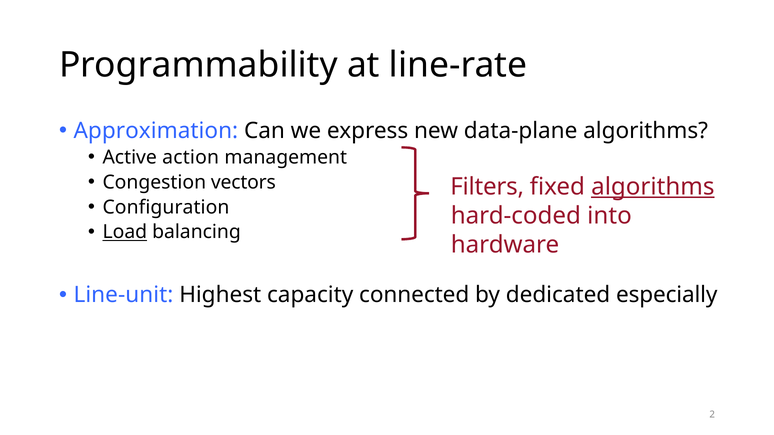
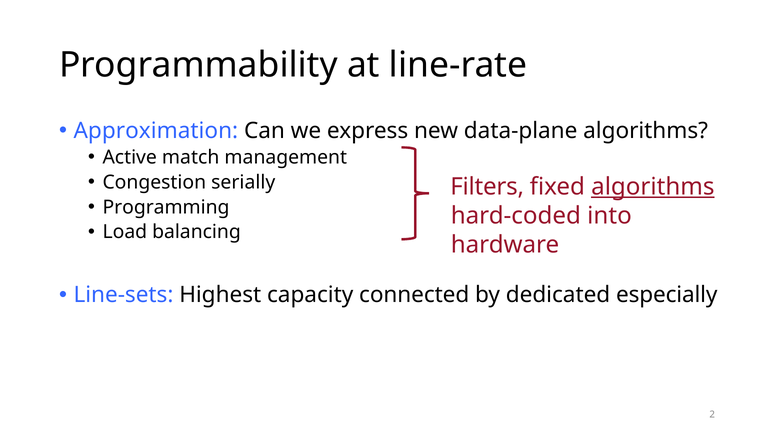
action: action -> match (191, 157)
vectors: vectors -> serially (243, 182)
Configuration: Configuration -> Programming (166, 207)
Load underline: present -> none (125, 232)
Line-unit: Line-unit -> Line-sets (123, 295)
